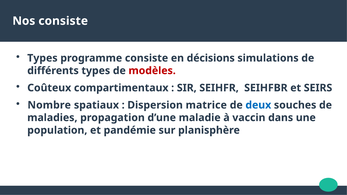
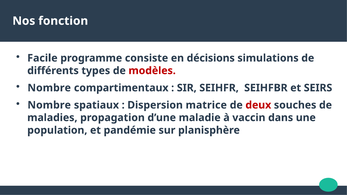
Nos consiste: consiste -> fonction (63, 21)
Types: Types -> Facile (42, 58)
Coûteux: Coûteux -> Nombre (49, 88)
deux colour: blue -> red (258, 105)
